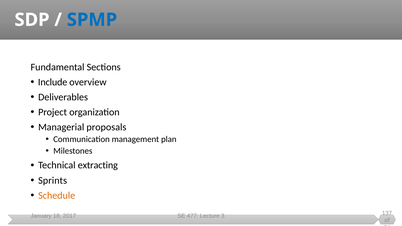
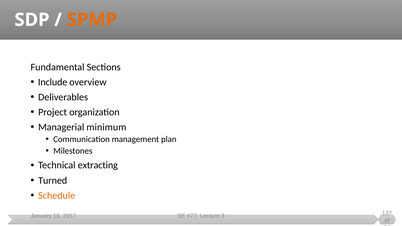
SPMP colour: blue -> orange (92, 20)
proposals: proposals -> minimum (106, 127)
Sprints: Sprints -> Turned (53, 180)
